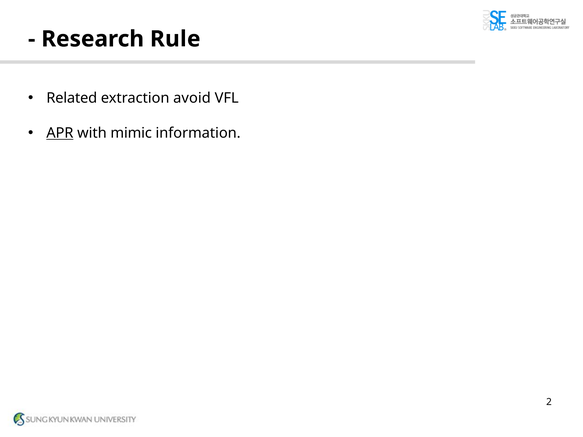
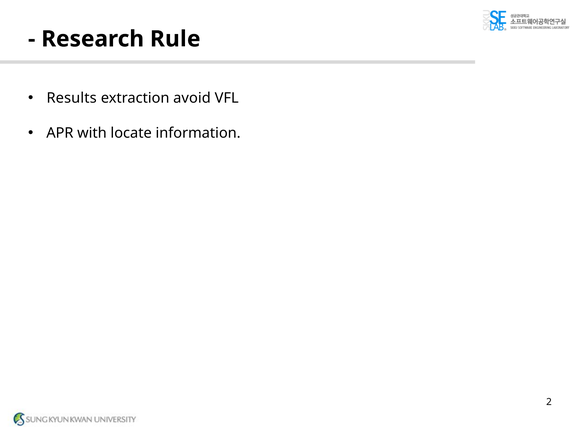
Related: Related -> Results (72, 98)
APR underline: present -> none (60, 133)
mimic: mimic -> locate (131, 133)
